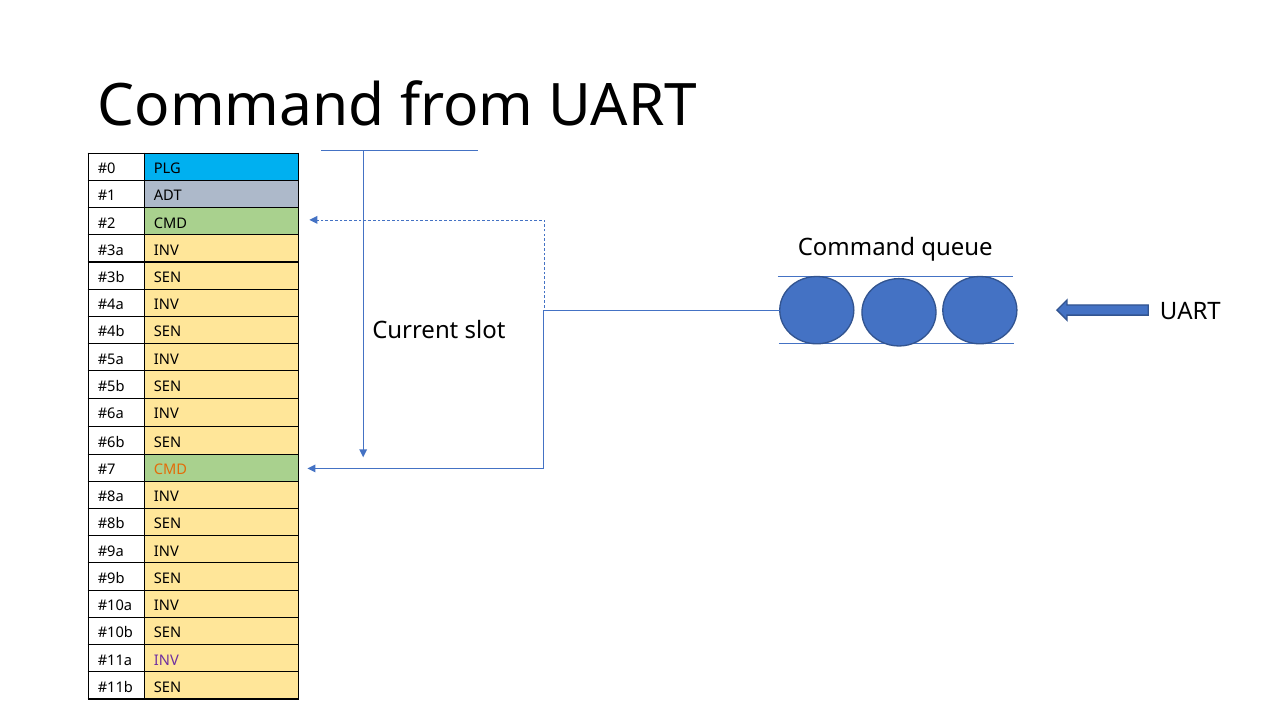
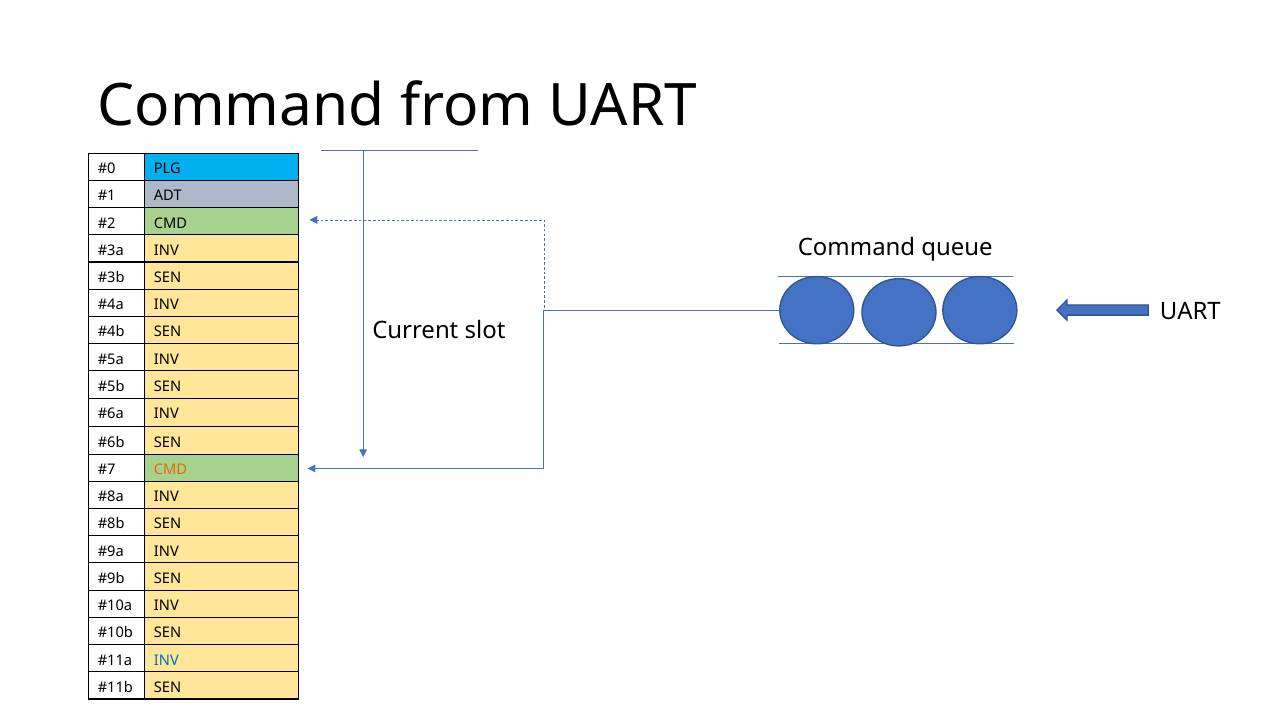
INV colour: purple -> blue (166, 660)
